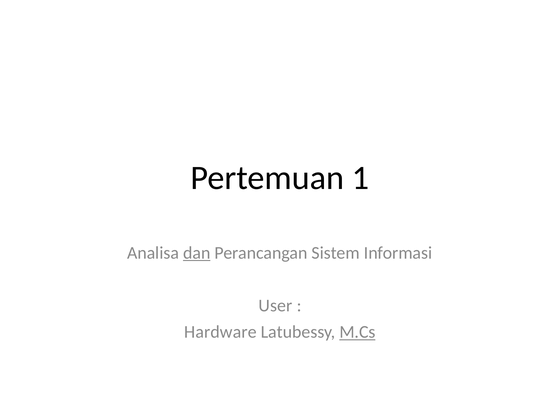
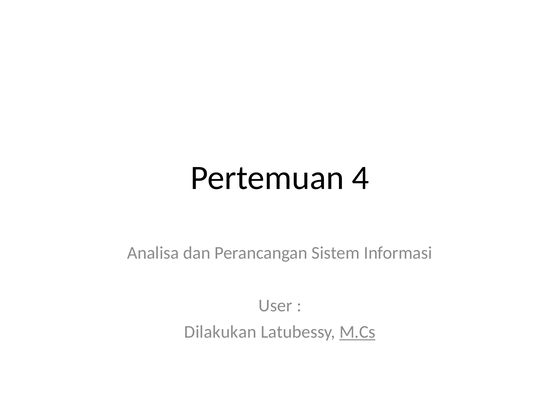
1: 1 -> 4 (361, 178)
dan underline: present -> none (197, 253)
Hardware: Hardware -> Dilakukan (220, 332)
